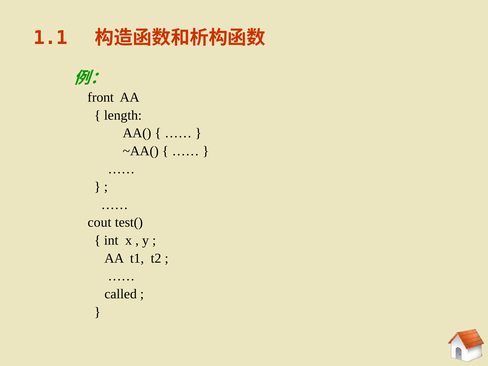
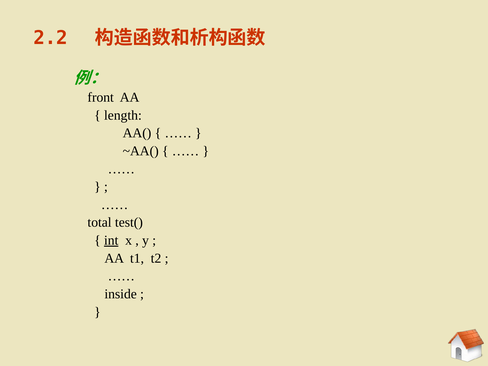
1.1: 1.1 -> 2.2 (51, 38)
cout: cout -> total (100, 223)
int underline: none -> present (111, 240)
called: called -> inside (121, 294)
